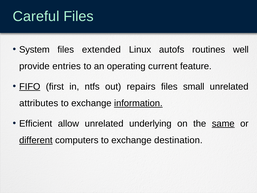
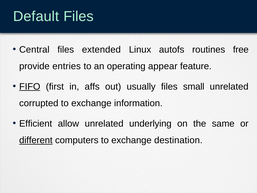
Careful: Careful -> Default (36, 16)
System: System -> Central (34, 49)
well: well -> free (241, 49)
current: current -> appear (163, 66)
ntfs: ntfs -> affs (92, 86)
repairs: repairs -> usually (141, 86)
attributes: attributes -> corrupted (39, 103)
information underline: present -> none (138, 103)
same underline: present -> none (223, 123)
